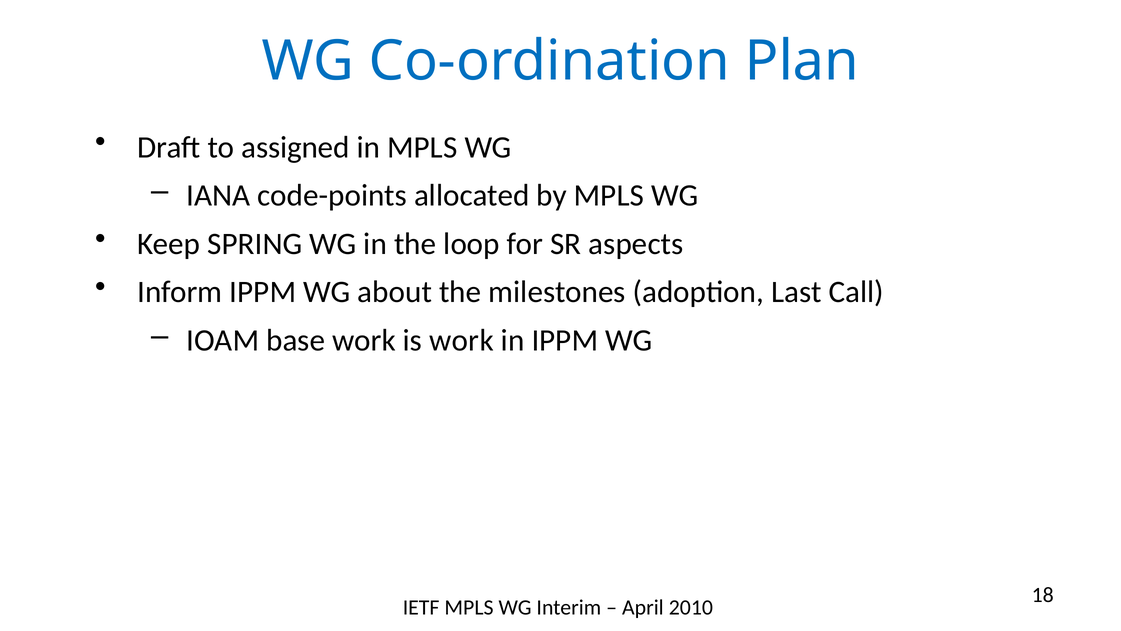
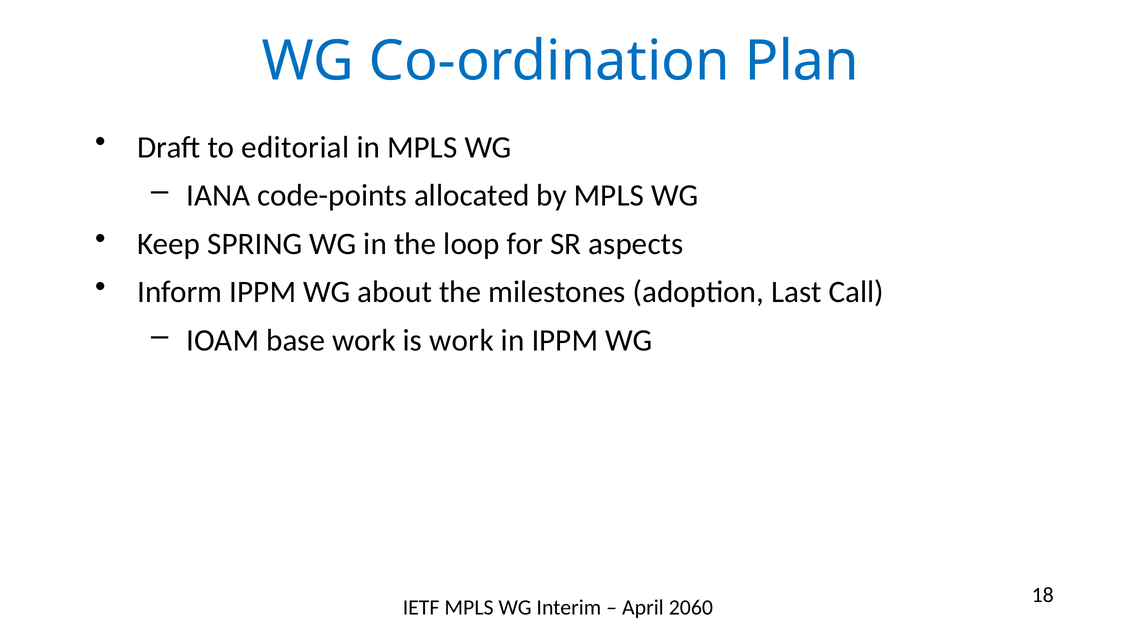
assigned: assigned -> editorial (295, 147)
2010: 2010 -> 2060 (691, 607)
